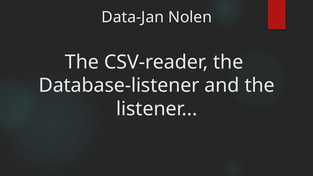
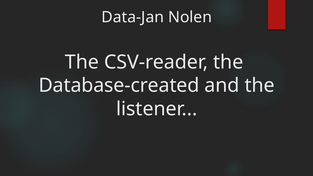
Database-listener: Database-listener -> Database-created (119, 86)
